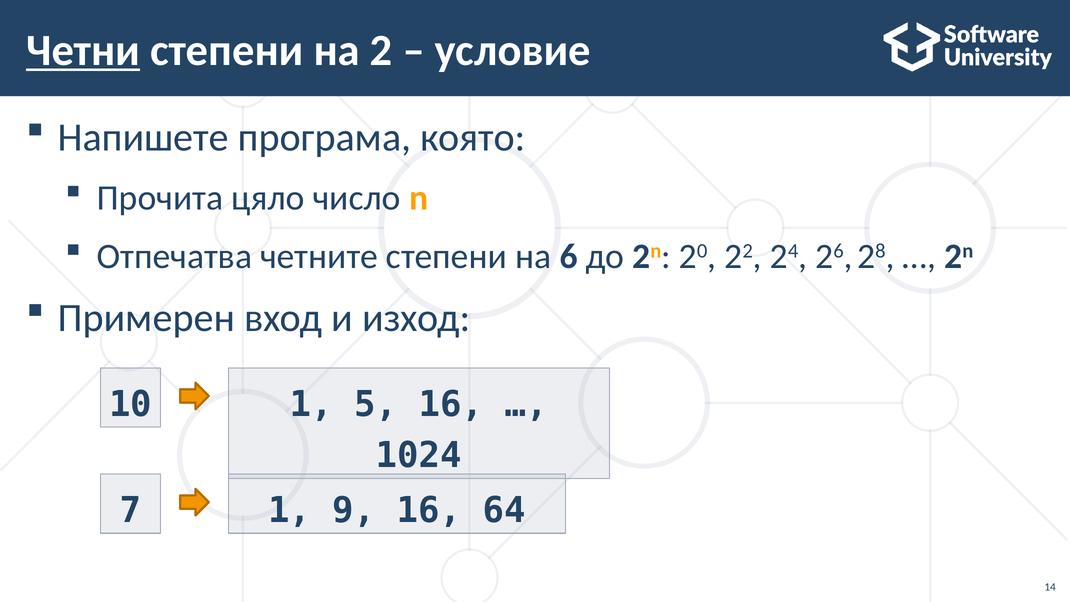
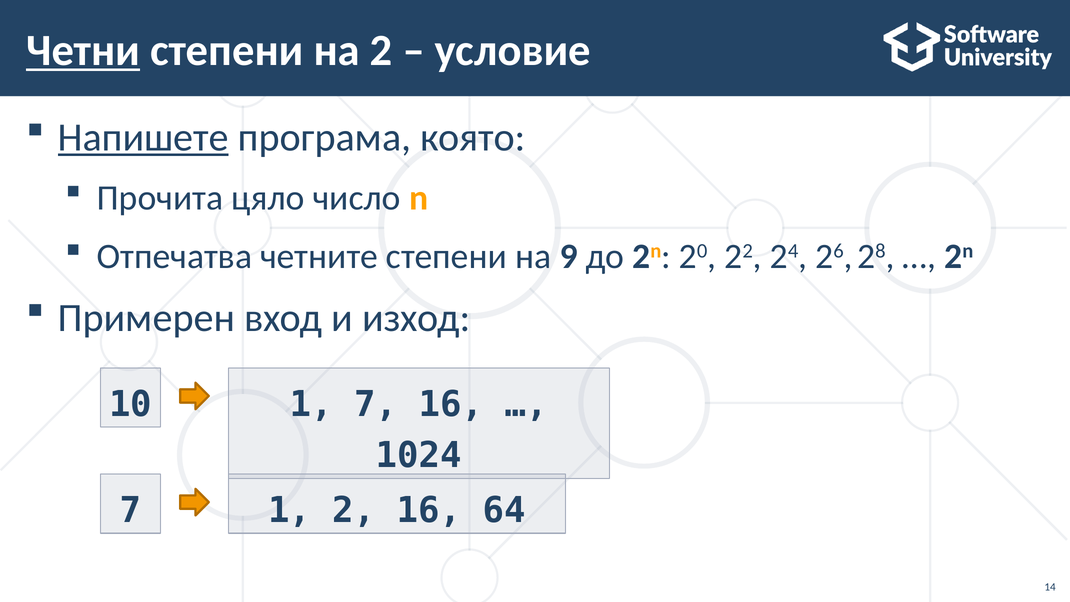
Напишете underline: none -> present (143, 137)
6: 6 -> 9 (569, 256)
1 5: 5 -> 7 (376, 404)
1 9: 9 -> 2 (354, 510)
